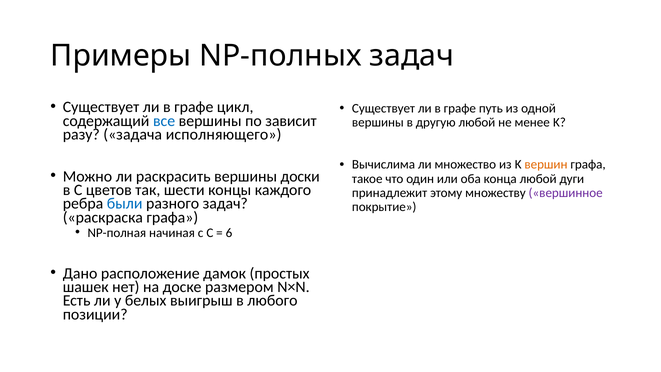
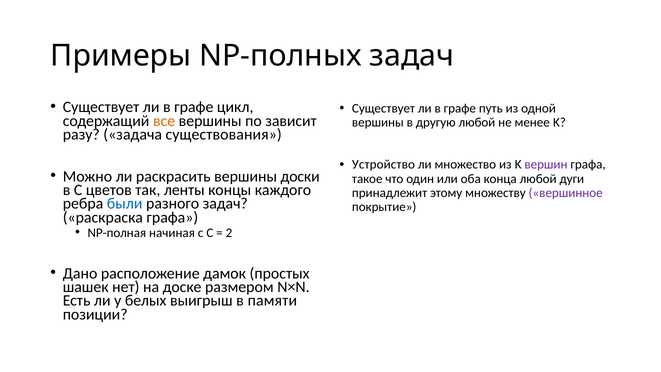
все colour: blue -> orange (164, 121)
исполняющего: исполняющего -> существования (224, 135)
Вычислима: Вычислима -> Устройство (383, 165)
вершин colour: orange -> purple (546, 165)
шести: шести -> ленты (184, 190)
6: 6 -> 2 (229, 233)
любого: любого -> памяти (272, 300)
